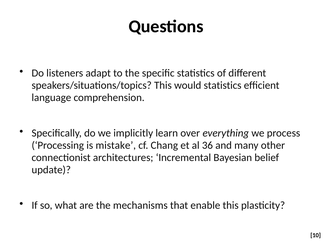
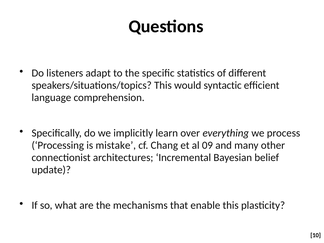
would statistics: statistics -> syntactic (223, 85)
36: 36 -> 09 (207, 145)
